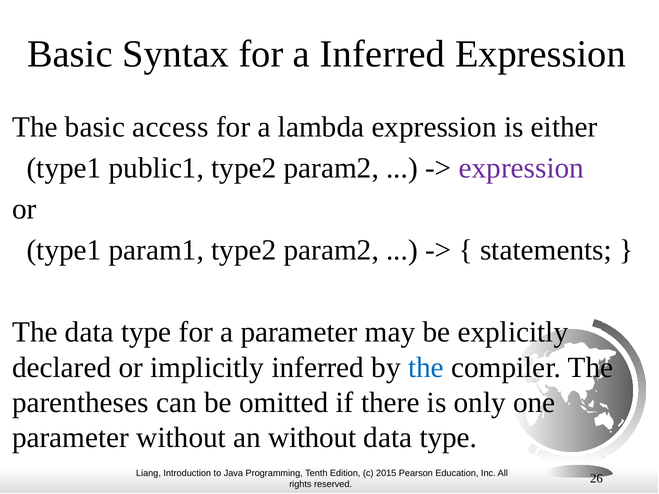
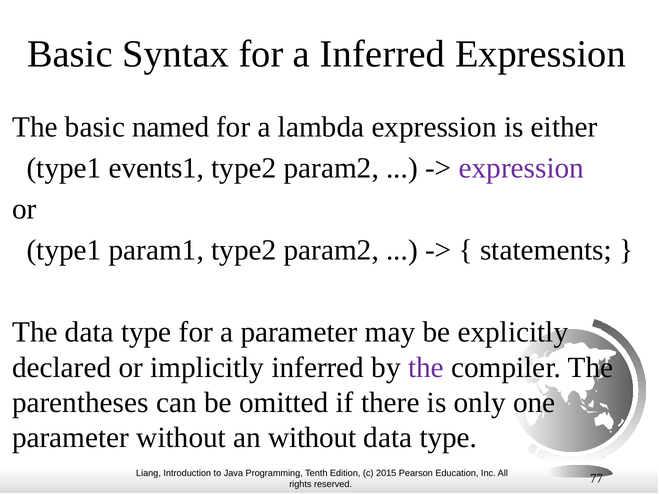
access: access -> named (171, 127)
public1: public1 -> events1 (156, 168)
the colour: blue -> purple (426, 368)
26: 26 -> 77 (596, 479)
